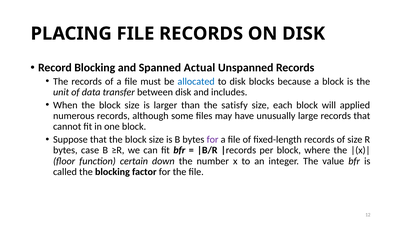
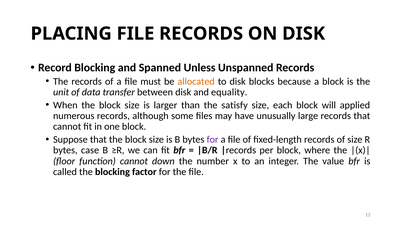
Actual: Actual -> Unless (200, 68)
allocated colour: blue -> orange (196, 82)
includes: includes -> equality (229, 92)
function certain: certain -> cannot (134, 162)
